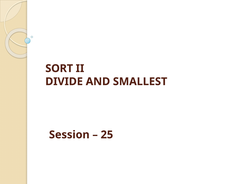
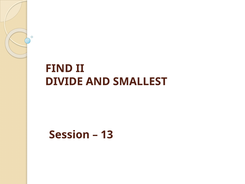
SORT: SORT -> FIND (59, 68)
25: 25 -> 13 (107, 135)
